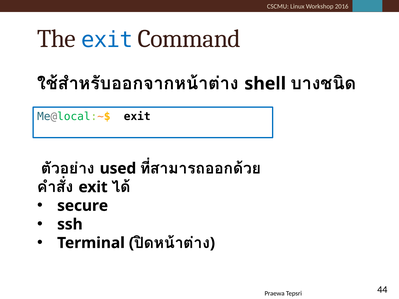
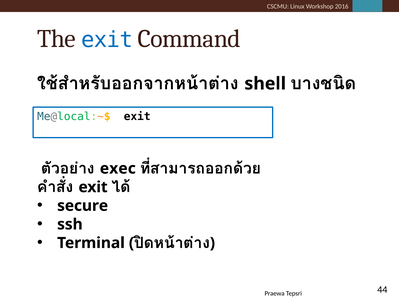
used: used -> exec (118, 169)
